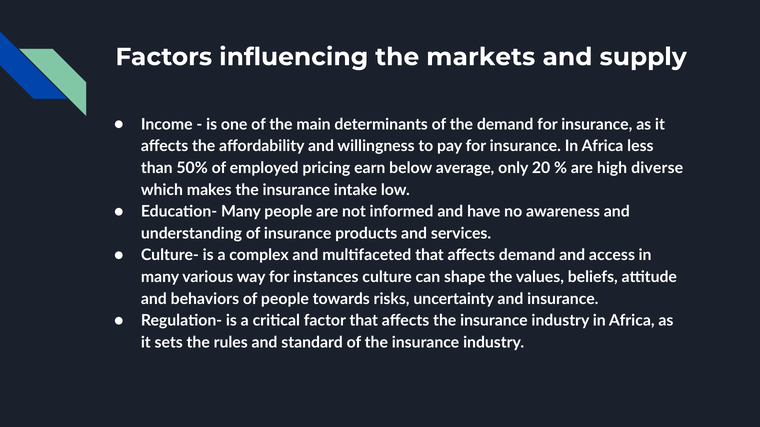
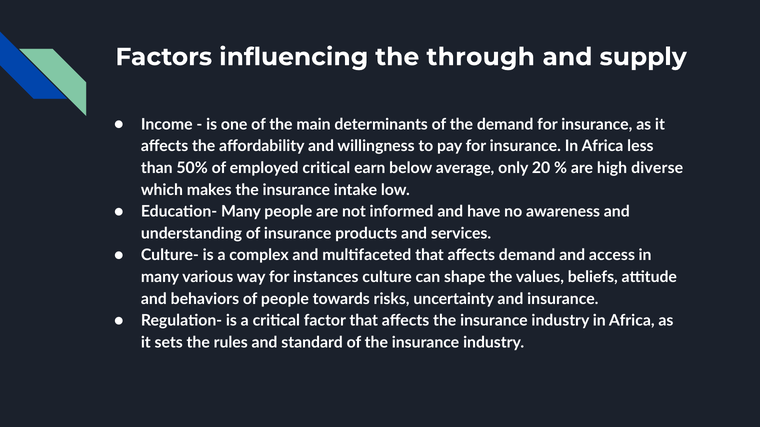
markets: markets -> through (481, 57)
employed pricing: pricing -> critical (326, 168)
